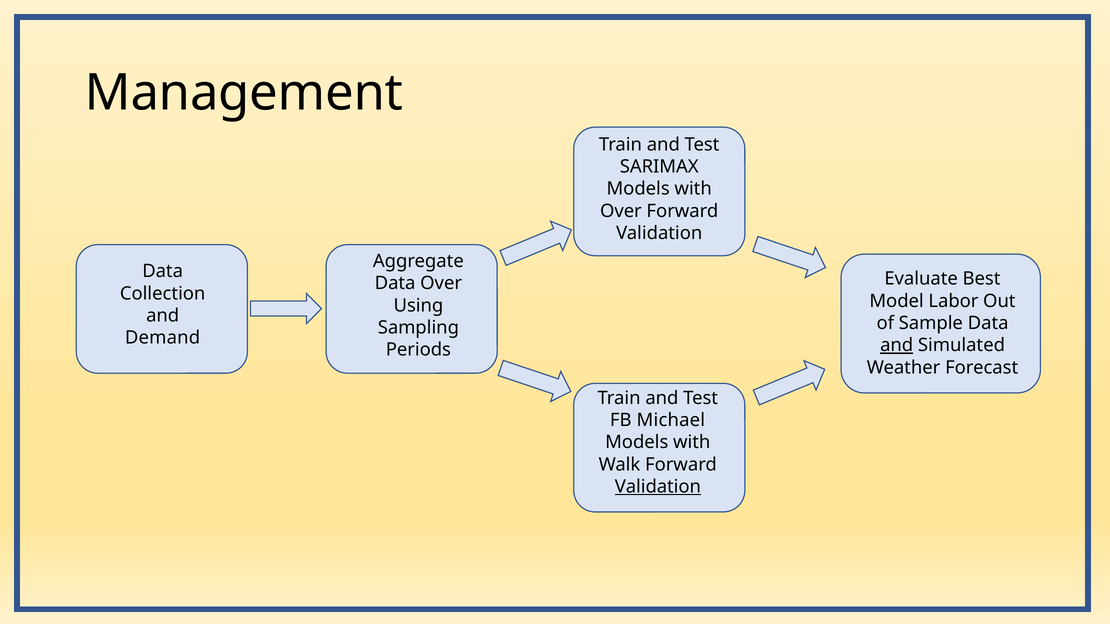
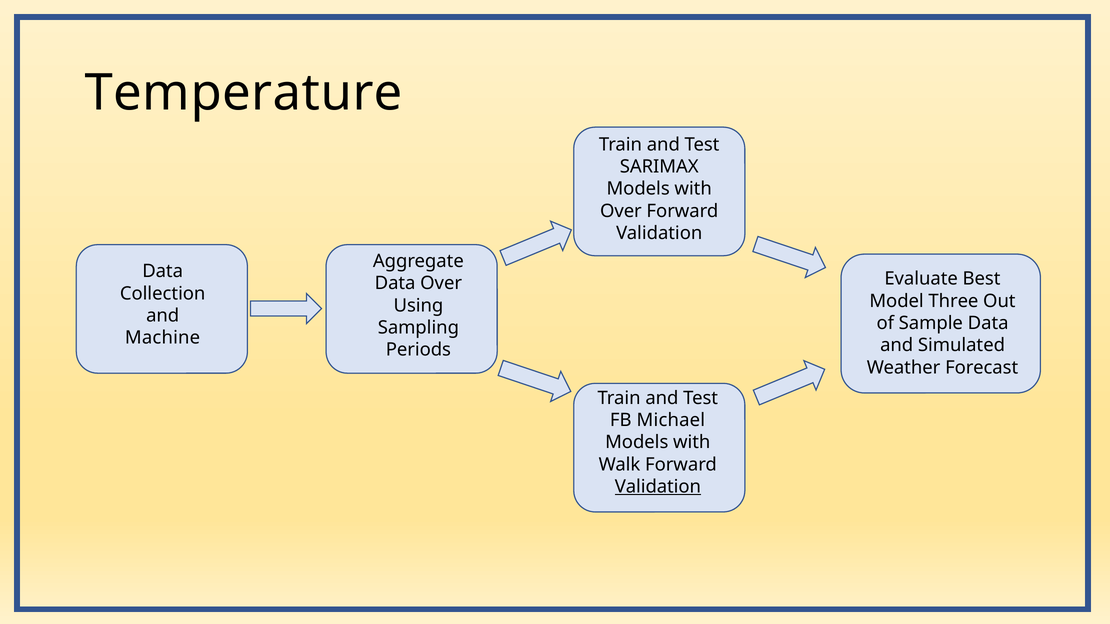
Management: Management -> Temperature (244, 93)
Labor: Labor -> Three (953, 301)
Demand: Demand -> Machine (163, 338)
and underline: present -> none (897, 346)
